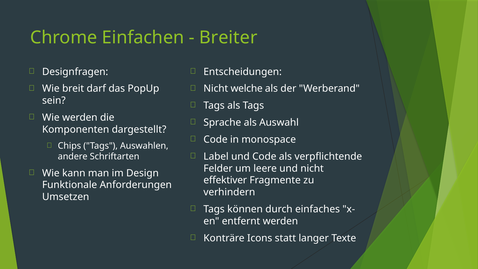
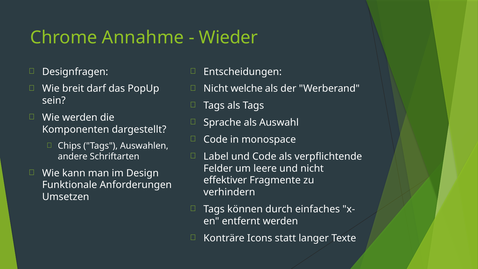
Einfachen: Einfachen -> Annahme (143, 38)
Breiter: Breiter -> Wieder (228, 38)
